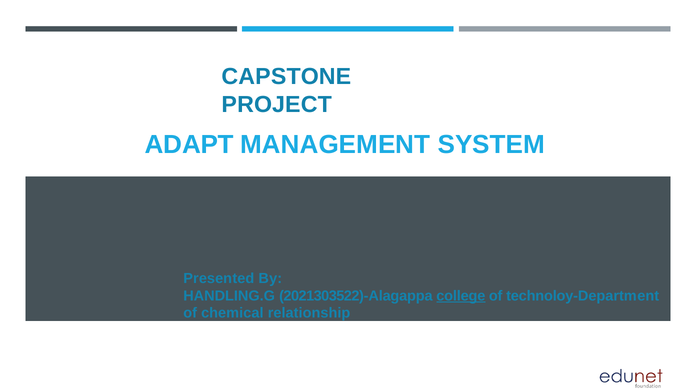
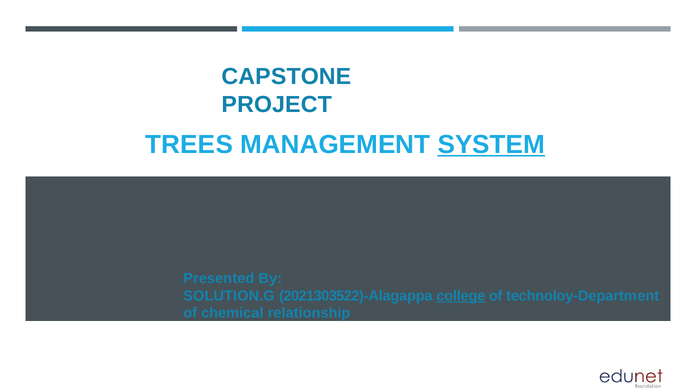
ADAPT: ADAPT -> TREES (189, 144)
SYSTEM underline: none -> present (491, 144)
HANDLING.G: HANDLING.G -> SOLUTION.G (229, 295)
